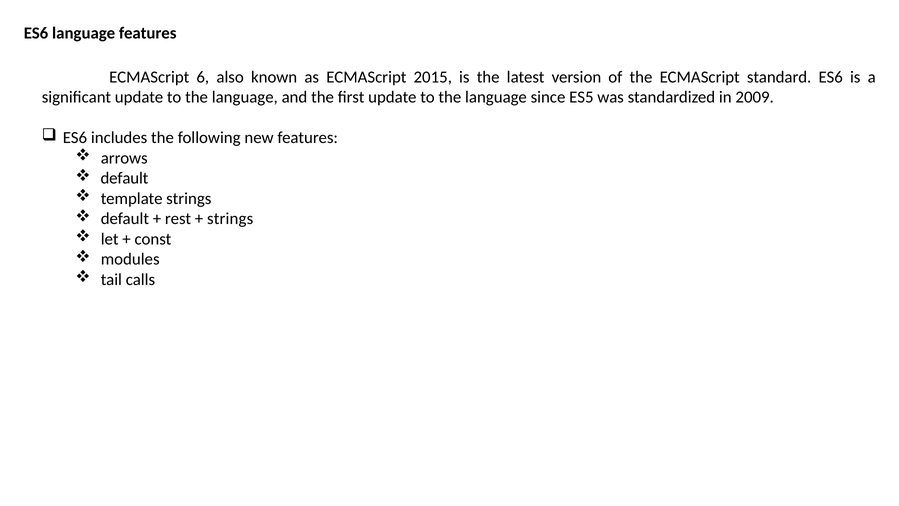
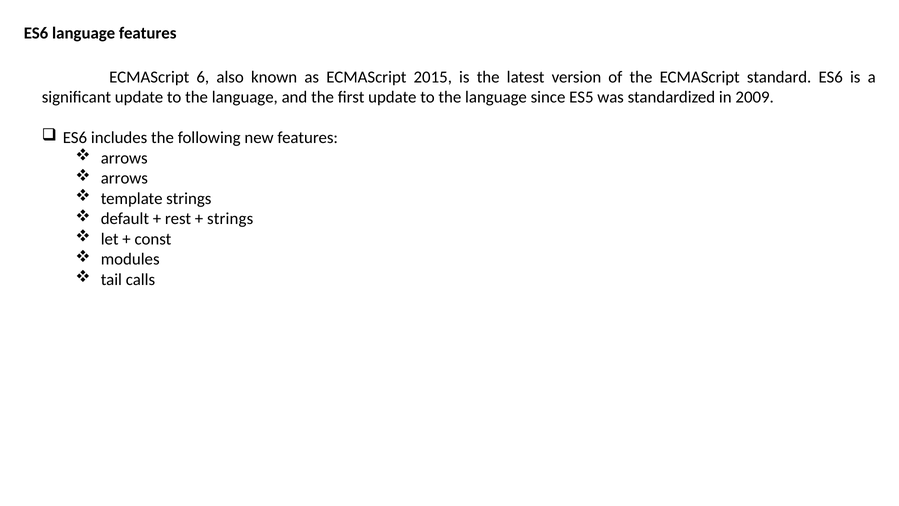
default: default -> arrows (124, 178)
